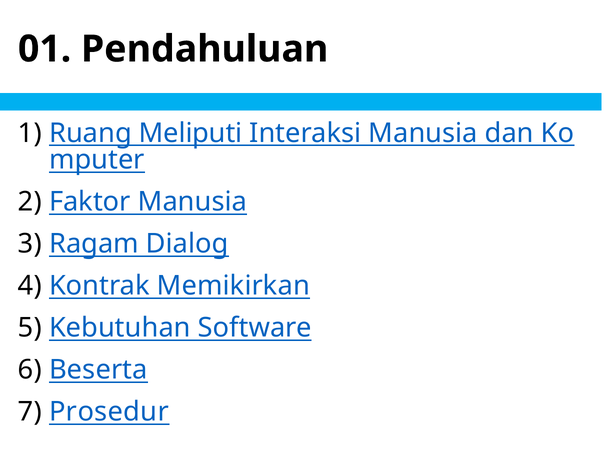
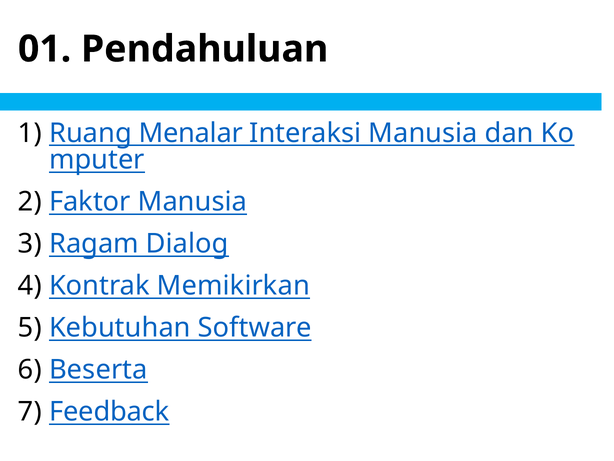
Meliputi: Meliputi -> Menalar (191, 133)
Prosedur: Prosedur -> Feedback (109, 411)
